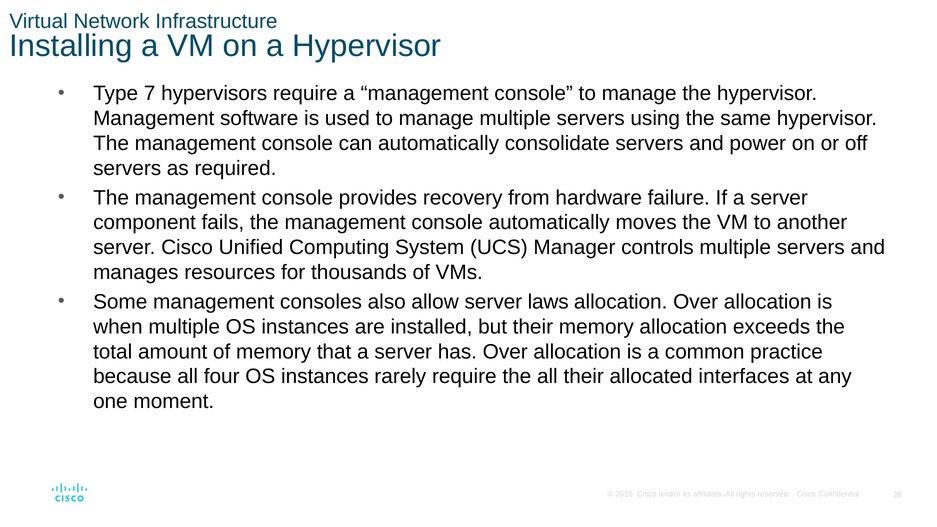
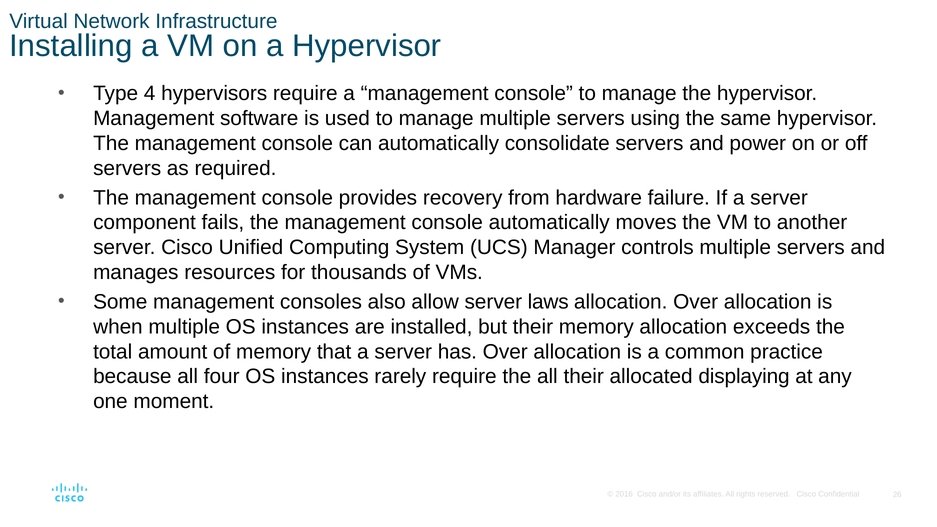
7: 7 -> 4 (150, 94)
interfaces: interfaces -> displaying (744, 377)
